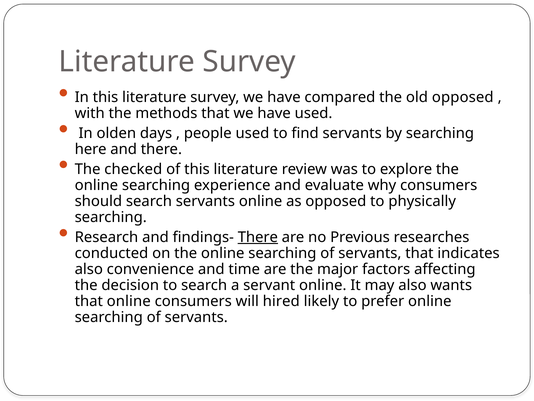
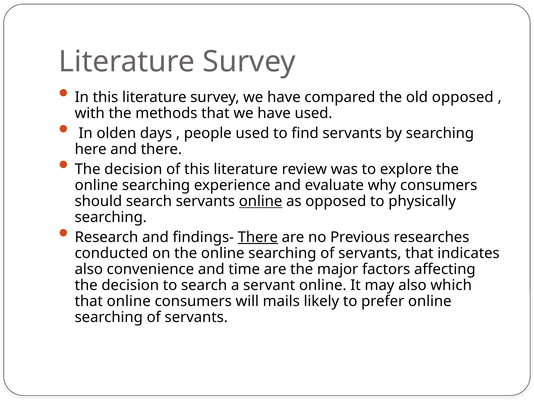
checked: checked -> decision (133, 169)
online underline: none -> present (261, 201)
wants: wants -> which (451, 285)
hired: hired -> mails (281, 301)
